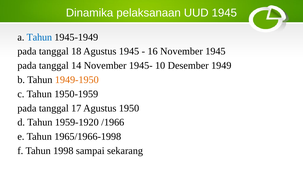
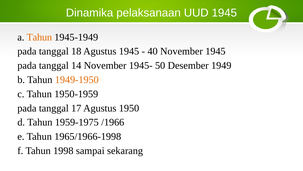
Tahun colour: blue -> orange (39, 37)
16: 16 -> 40 (153, 51)
10: 10 -> 50 (160, 65)
1959-1920: 1959-1920 -> 1959-1975 (77, 122)
